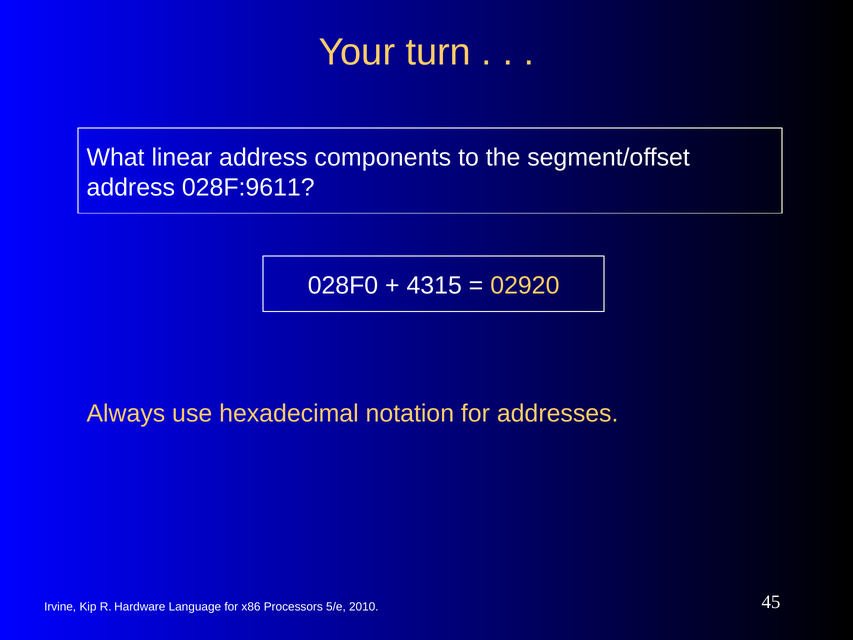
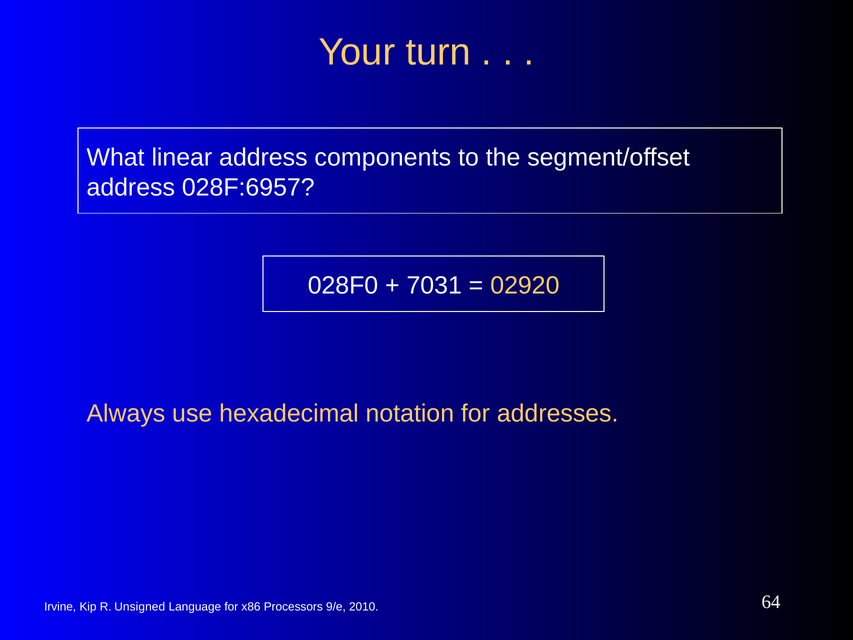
028F:9611: 028F:9611 -> 028F:6957 (248, 187)
4315: 4315 -> 7031 (434, 285)
Hardware: Hardware -> Unsigned (140, 606)
5/e: 5/e -> 9/e (336, 606)
45: 45 -> 64 (771, 602)
